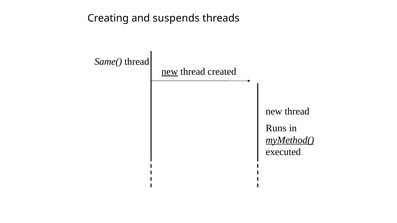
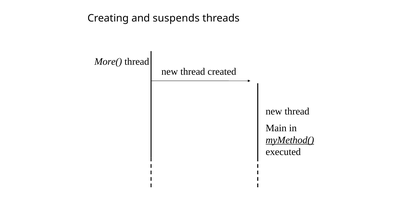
Same(: Same( -> More( (108, 62)
new underline: present -> none (170, 72)
Runs: Runs -> Main (276, 128)
